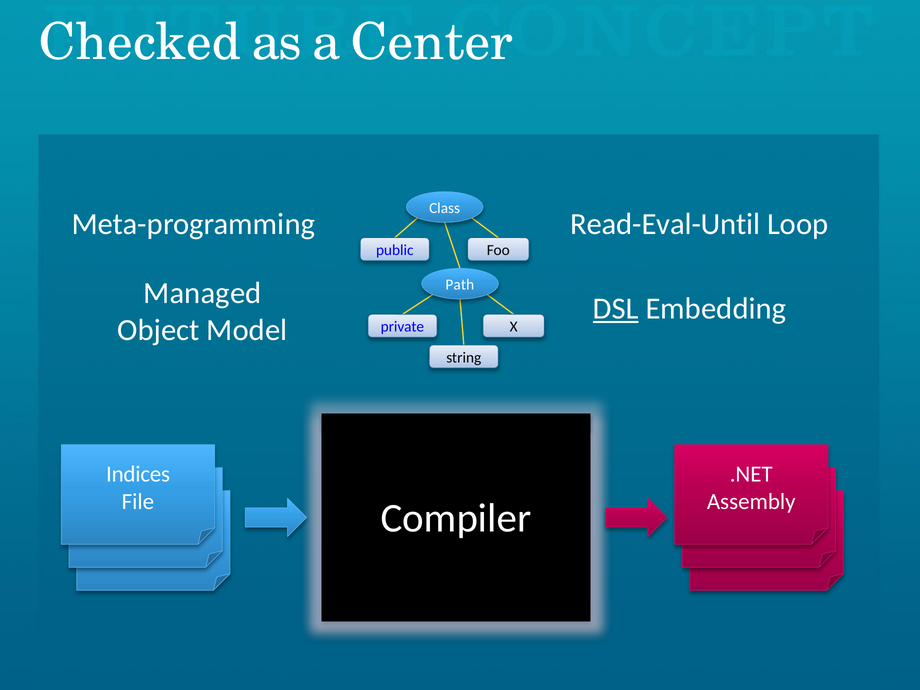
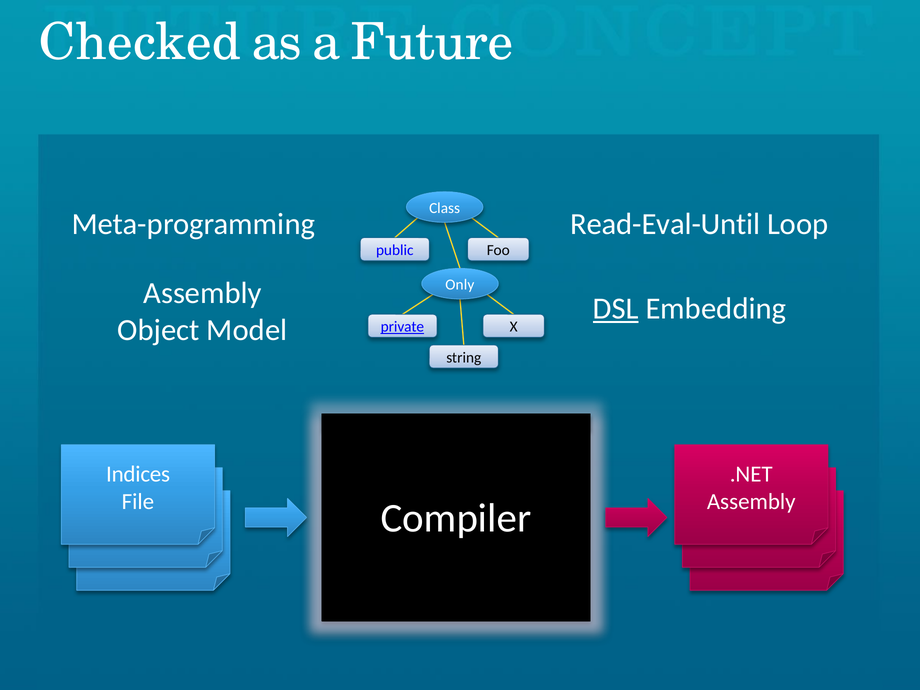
Center: Center -> Future (432, 43)
Path: Path -> Only (460, 285)
Managed: Managed -> Assembly (202, 293)
private underline: none -> present (402, 327)
